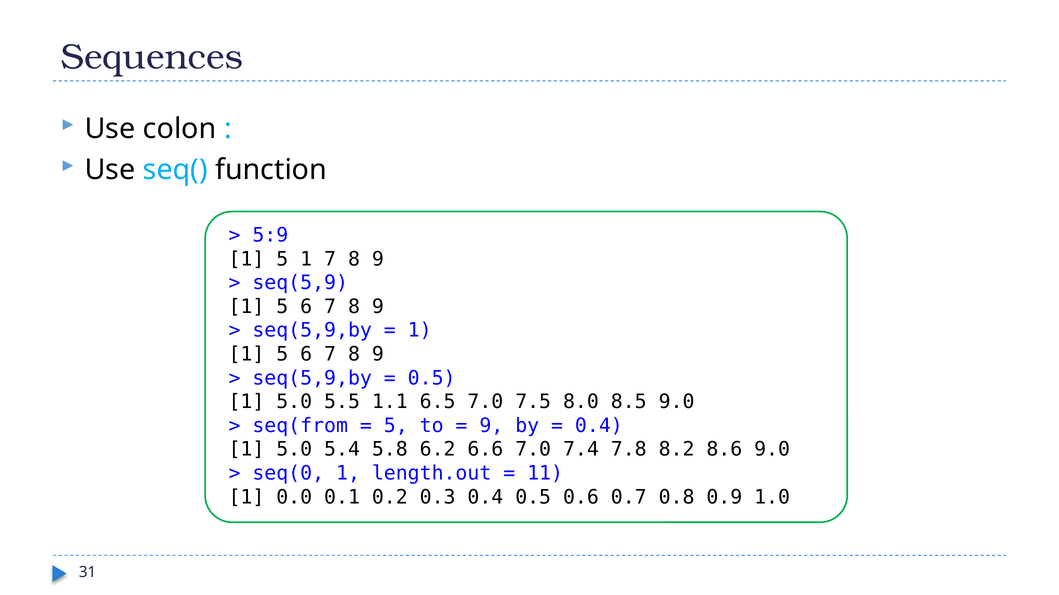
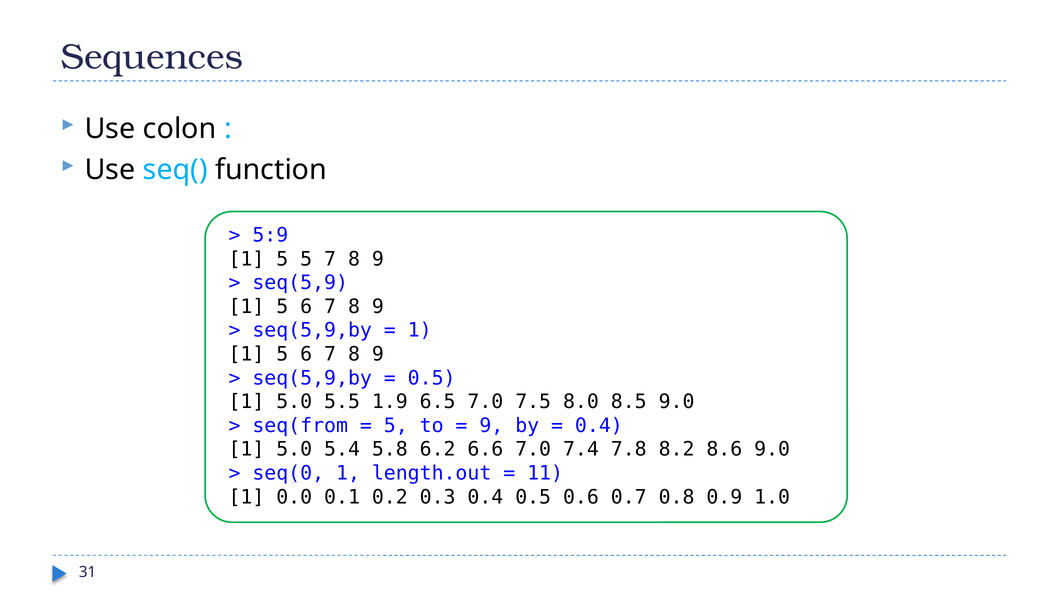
5 1: 1 -> 5 (306, 259)
1.1: 1.1 -> 1.9 (390, 402)
